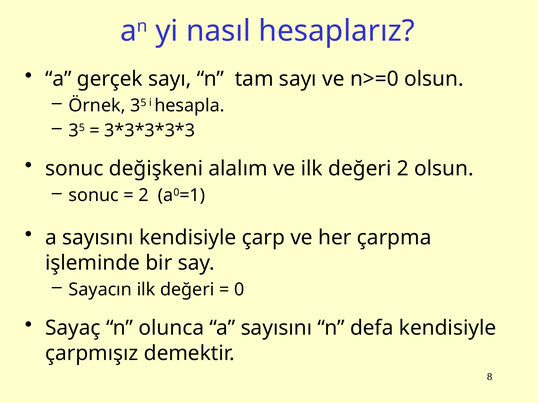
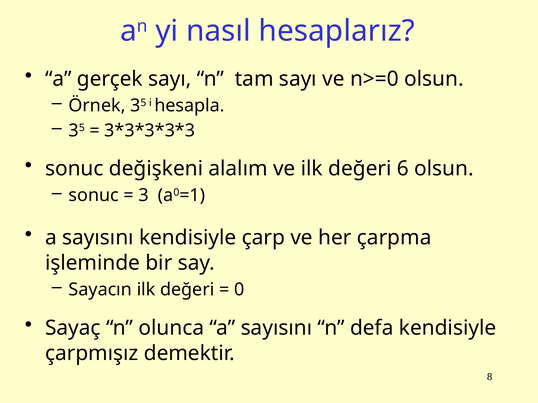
değeri 2: 2 -> 6 (403, 169)
2: 2 -> 3 (144, 196)
